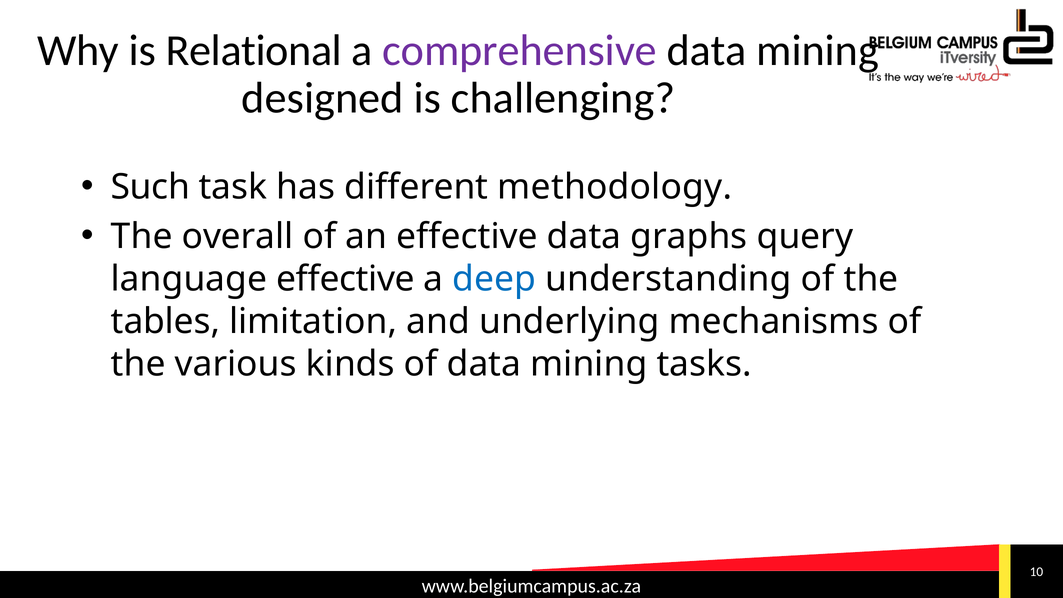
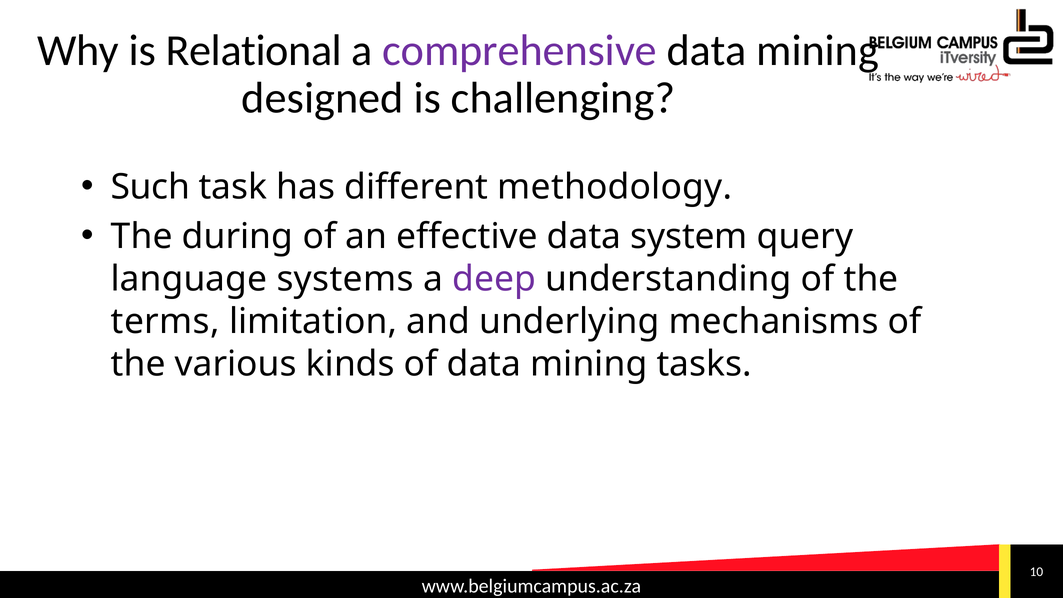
overall: overall -> during (237, 237)
graphs: graphs -> system (689, 237)
language effective: effective -> systems (345, 279)
deep colour: blue -> purple (494, 279)
tables: tables -> terms (165, 322)
